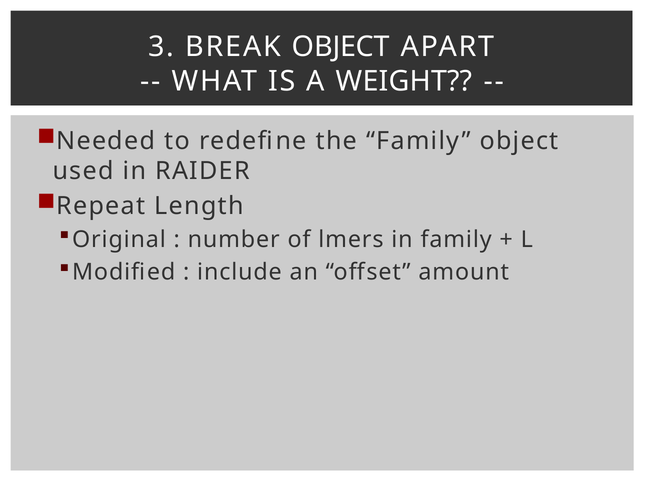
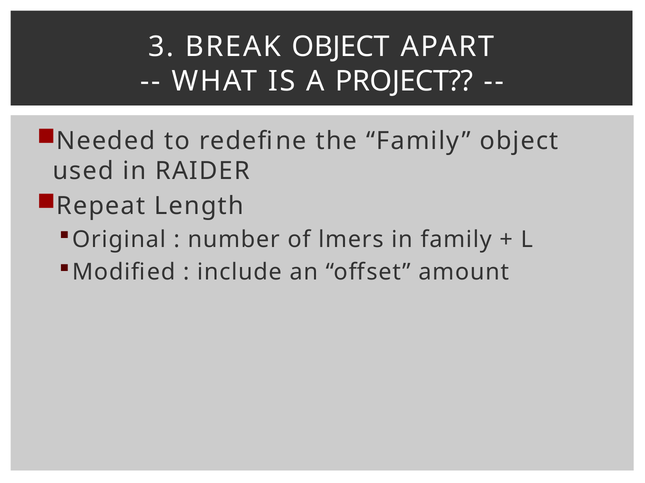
WEIGHT: WEIGHT -> PROJECT (404, 81)
